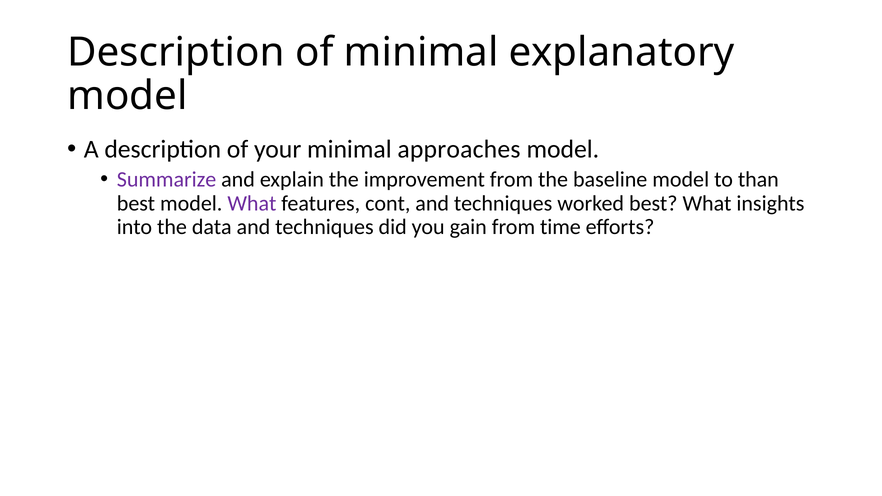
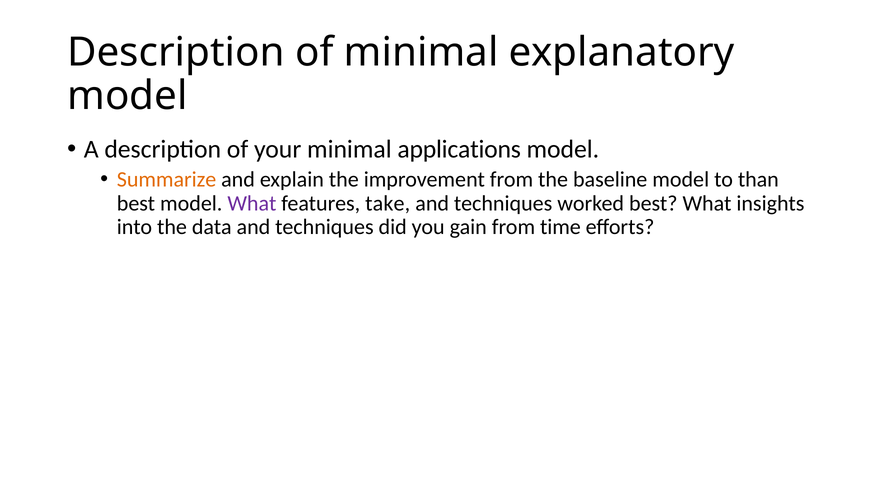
approaches: approaches -> applications (459, 149)
Summarize colour: purple -> orange (167, 179)
cont: cont -> take (388, 203)
